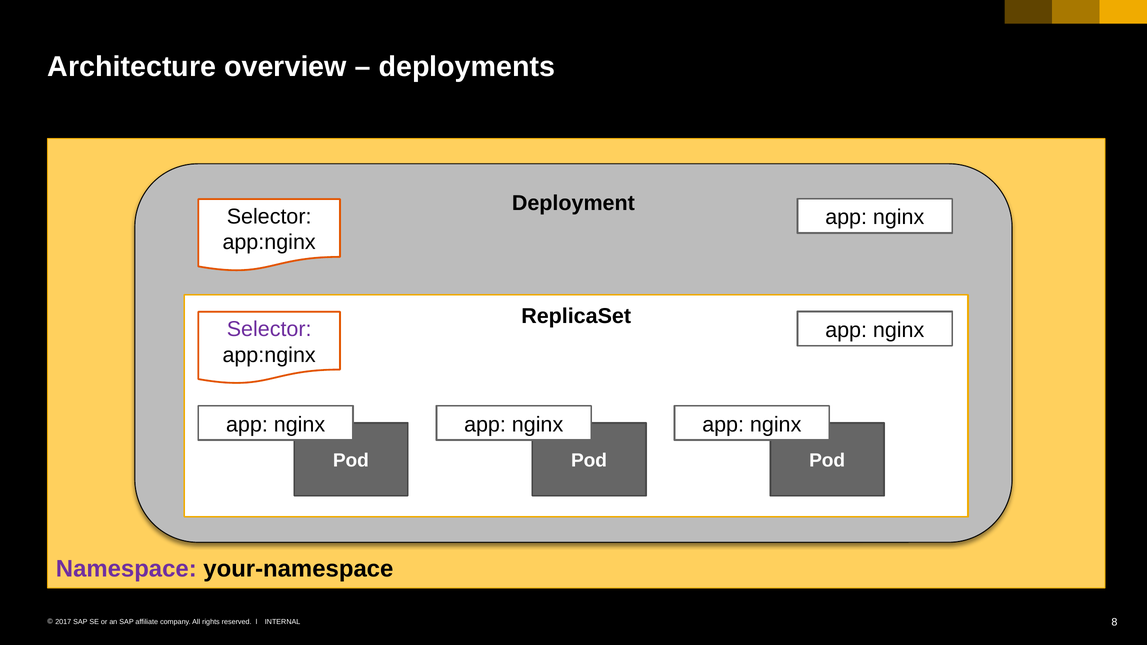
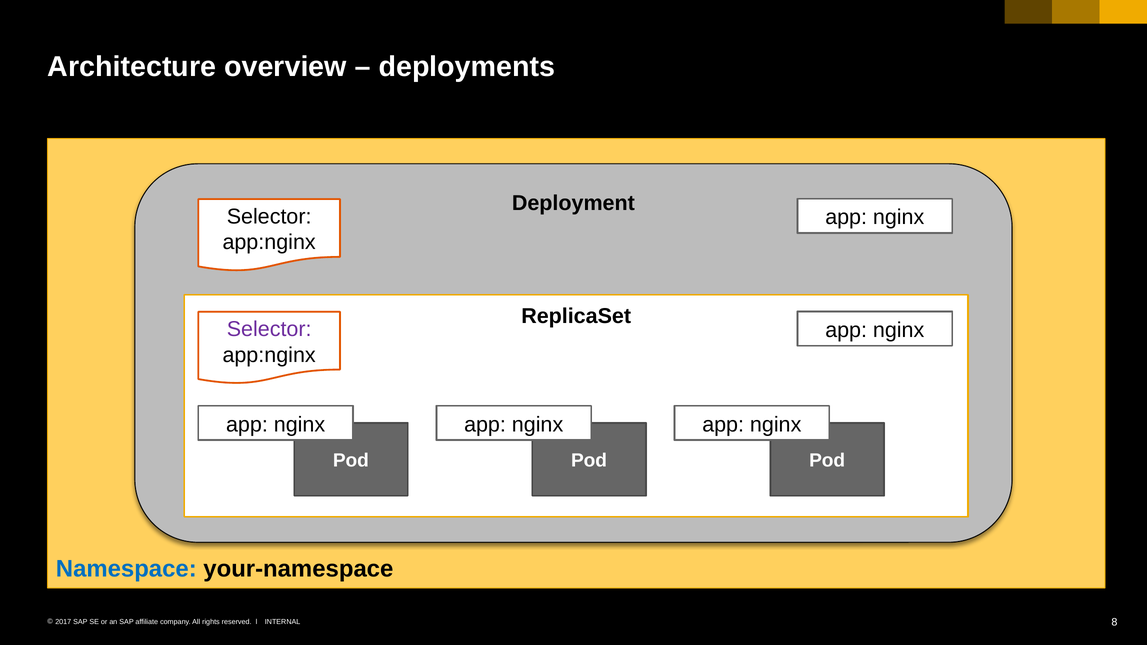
Namespace colour: purple -> blue (126, 569)
